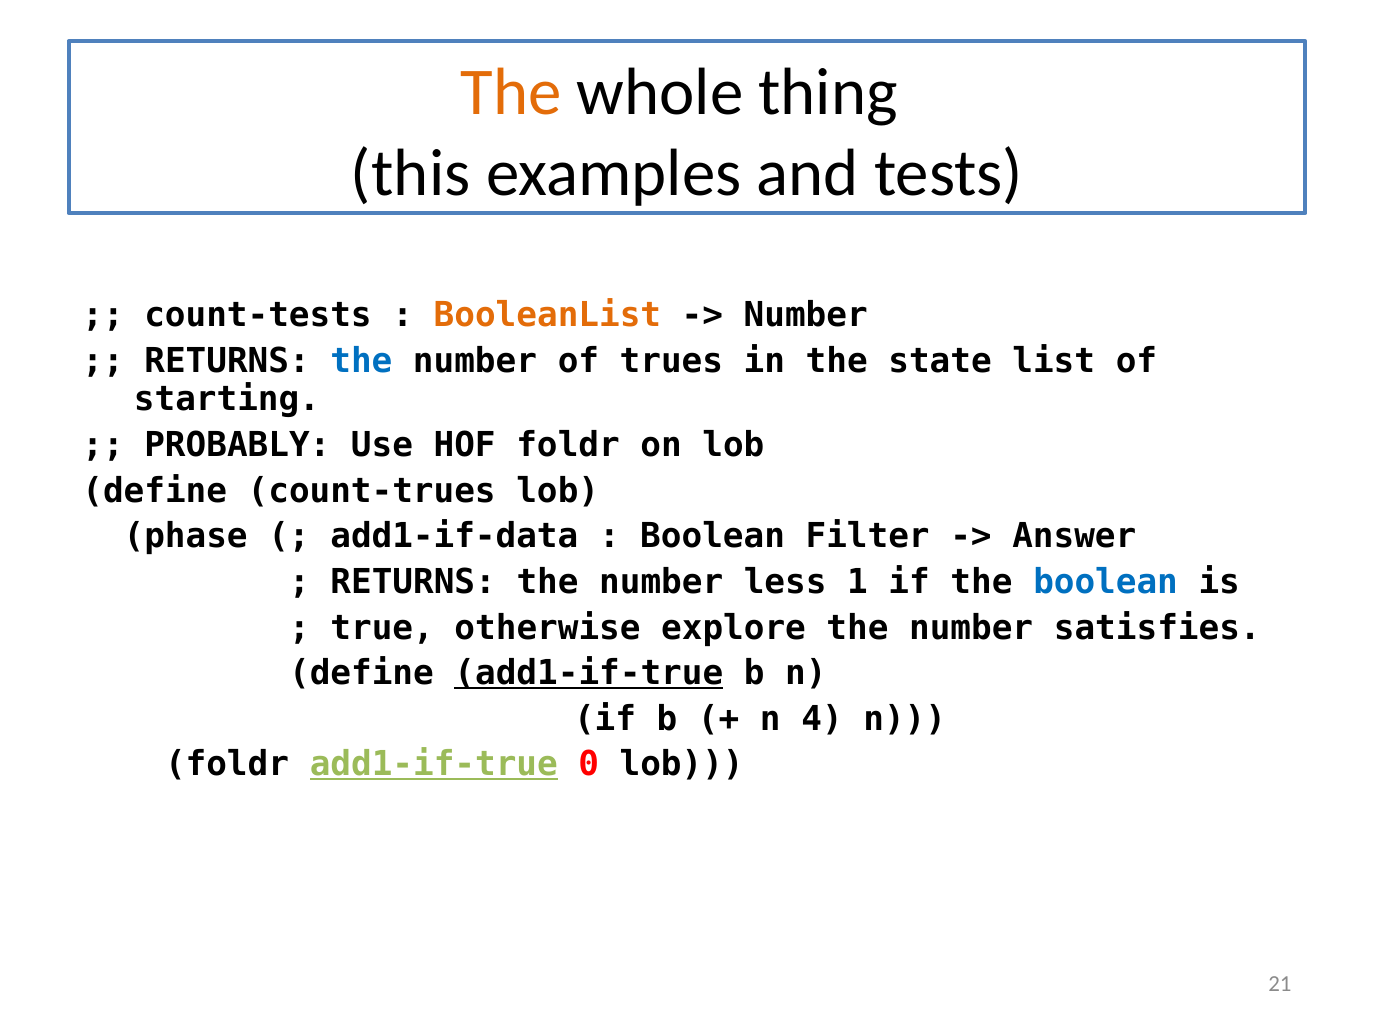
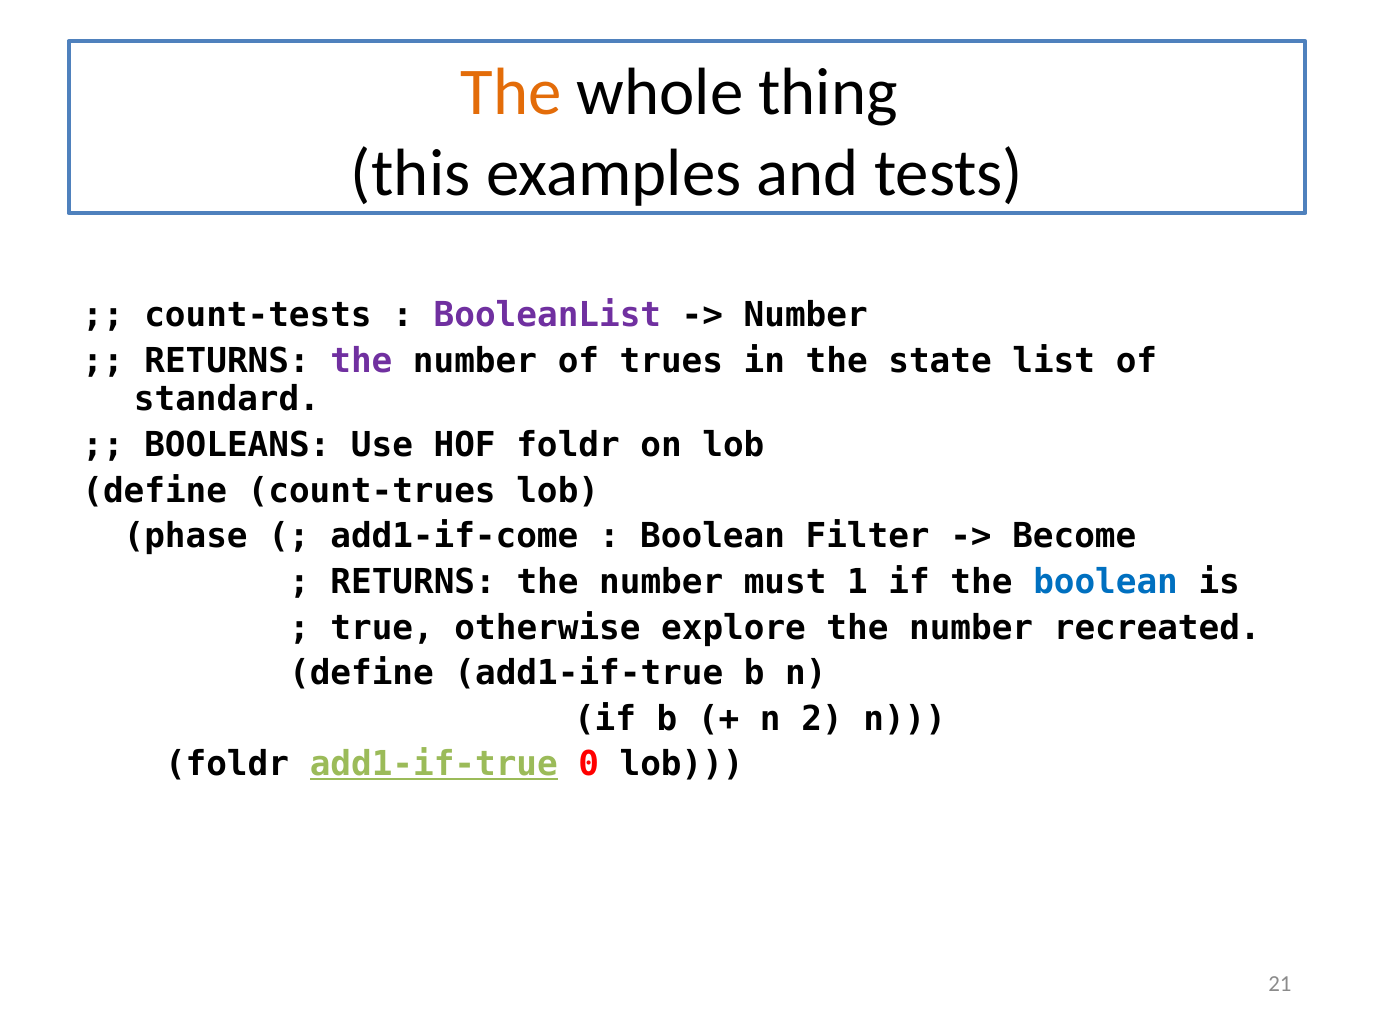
BooleanList colour: orange -> purple (547, 315)
the colour: blue -> purple (361, 361)
starting: starting -> standard (227, 399)
PROBABLY: PROBABLY -> BOOLEANS (237, 445)
add1-if-data: add1-if-data -> add1-if-come (454, 536)
Answer: Answer -> Become (1074, 536)
less: less -> must (785, 582)
satisfies: satisfies -> recreated (1157, 627)
add1-if-true underline: present -> none (589, 673)
4: 4 -> 2 (822, 719)
